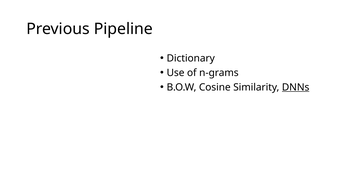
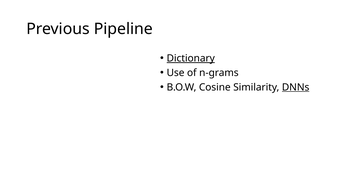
Dictionary underline: none -> present (191, 58)
